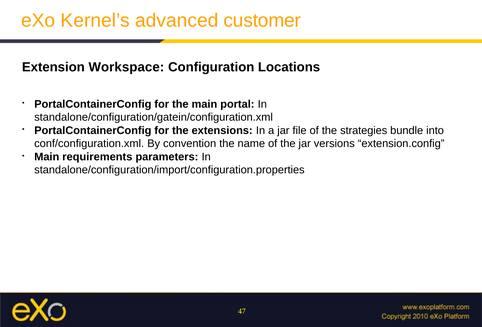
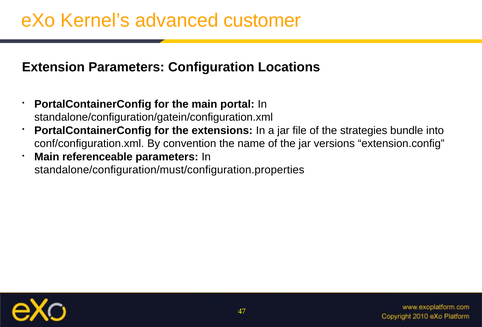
Extension Workspace: Workspace -> Parameters (126, 67)
requirements: requirements -> referenceable (97, 157)
standalone/configuration/import/configuration.properties: standalone/configuration/import/configuration.properties -> standalone/configuration/must/configuration.properties (169, 170)
